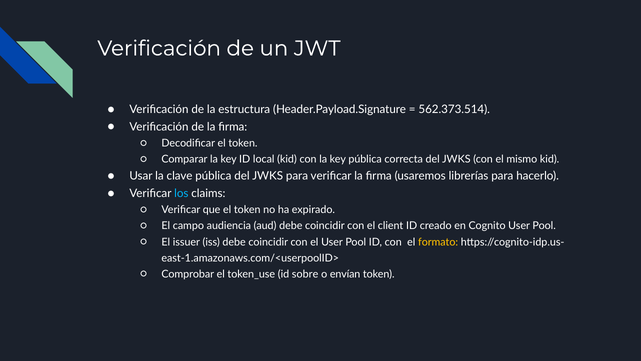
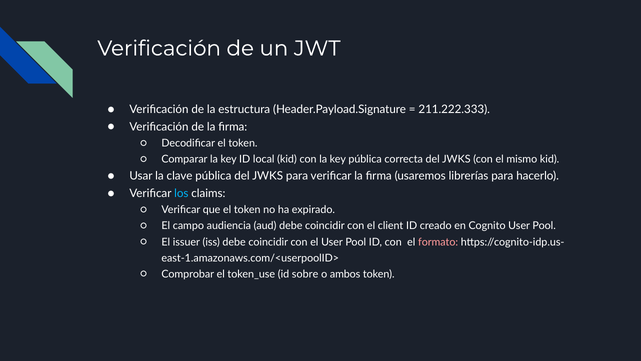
562.373.514: 562.373.514 -> 211.222.333 (454, 109)
formato colour: yellow -> pink (438, 242)
envían: envían -> ambos (345, 274)
